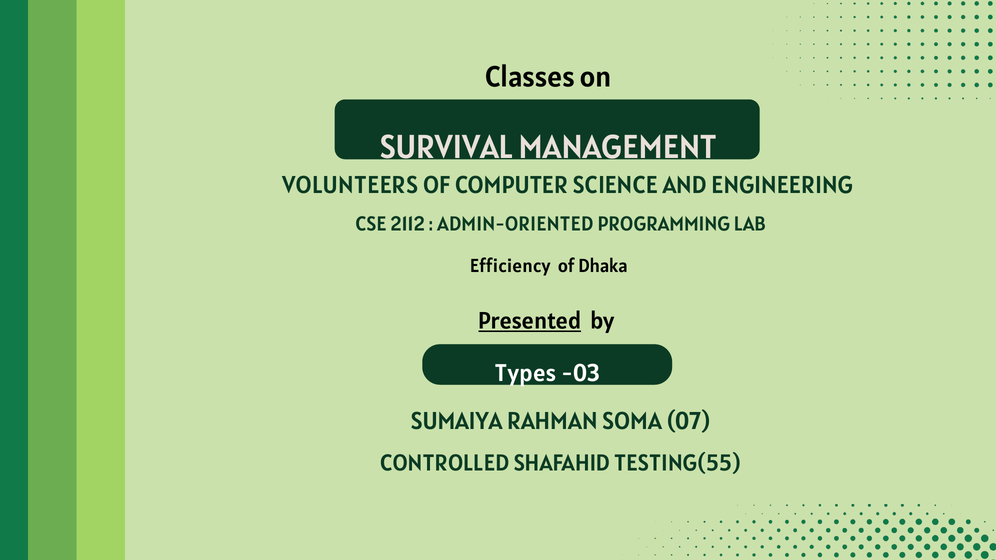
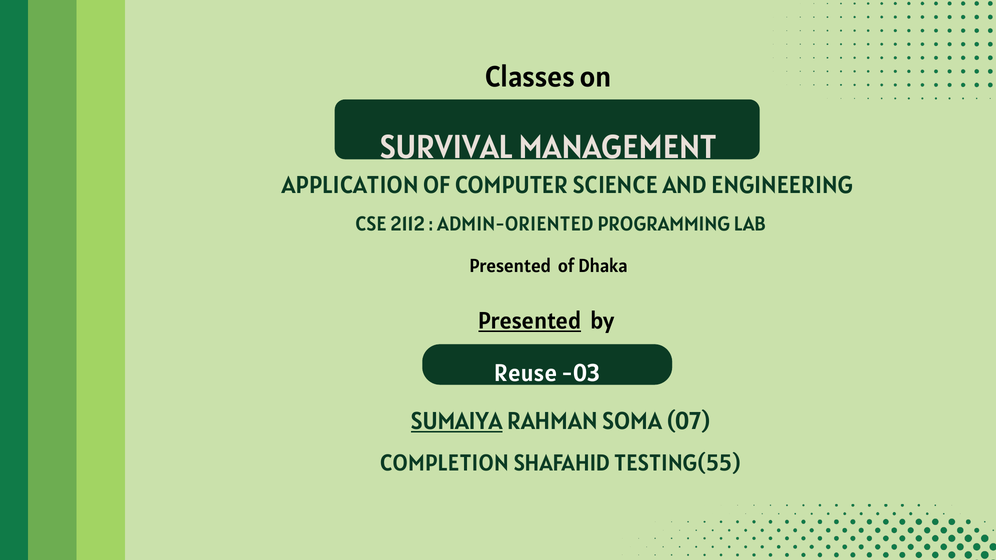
VOLUNTEERS: VOLUNTEERS -> APPLICATION (350, 185)
Efficiency: Efficiency -> Presented (510, 266)
Types: Types -> Reuse (526, 374)
SUMAIYA underline: none -> present (457, 422)
CONTROLLED: CONTROLLED -> COMPLETION (445, 463)
